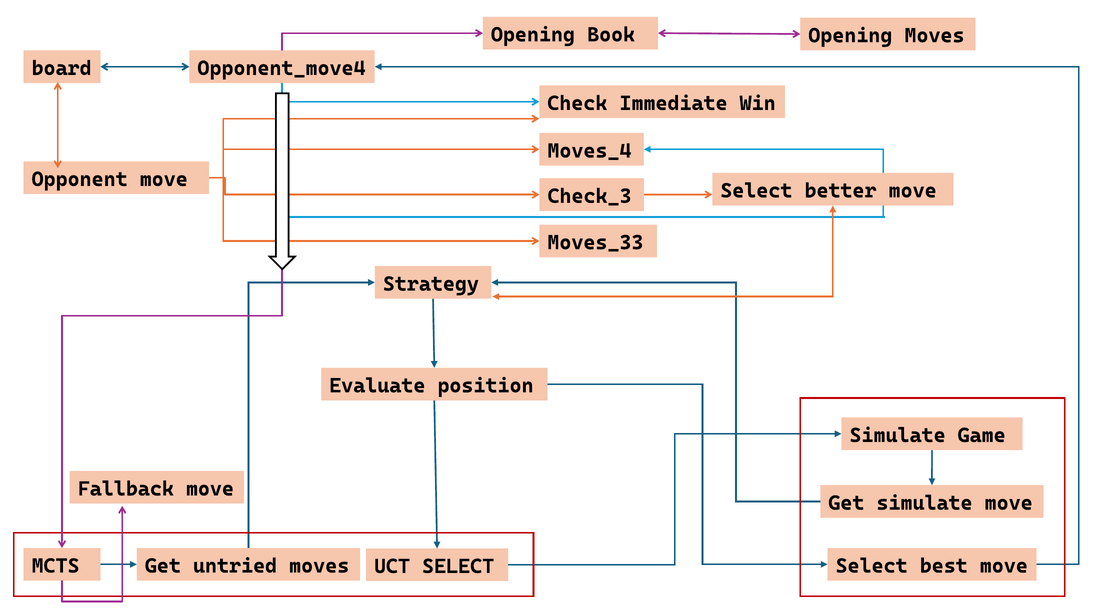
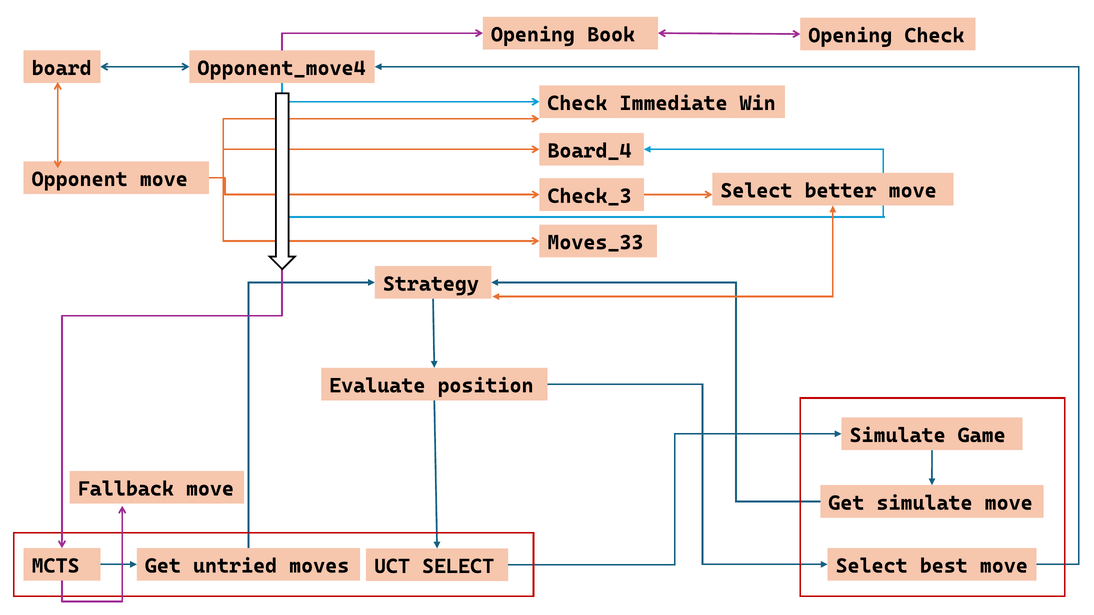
Opening Moves: Moves -> Check (934, 35)
Moves_4: Moves_4 -> Board_4 (589, 151)
